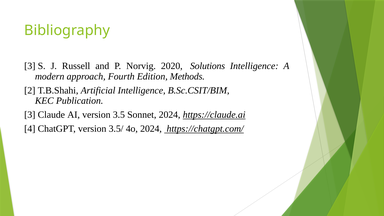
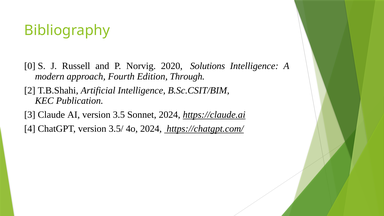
3: 3 -> 0 (30, 66)
Methods: Methods -> Through (187, 76)
